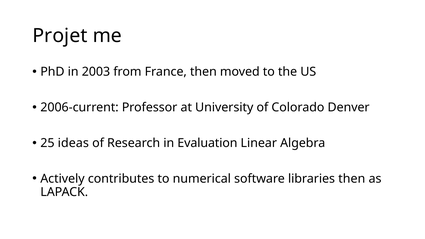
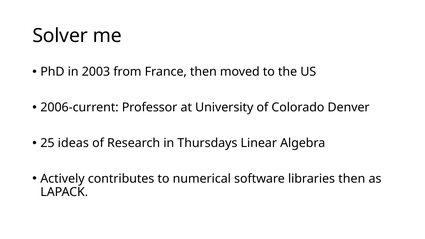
Projet: Projet -> Solver (60, 36)
Evaluation: Evaluation -> Thursdays (207, 143)
